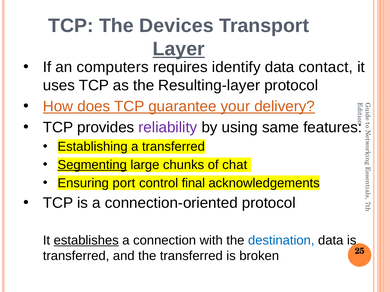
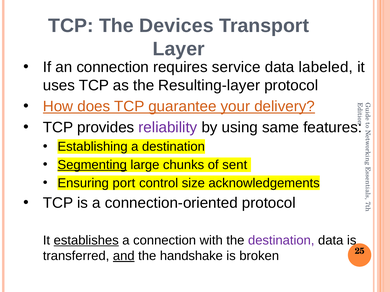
Layer underline: present -> none (179, 49)
an computers: computers -> connection (113, 67)
identify: identify -> service (236, 67)
contact: contact -> labeled (326, 67)
a transferred: transferred -> destination (173, 147)
chat: chat -> sent (235, 165)
final: final -> size (193, 183)
destination colour: blue -> purple (281, 241)
and underline: none -> present (124, 256)
the transferred: transferred -> handshake (191, 256)
